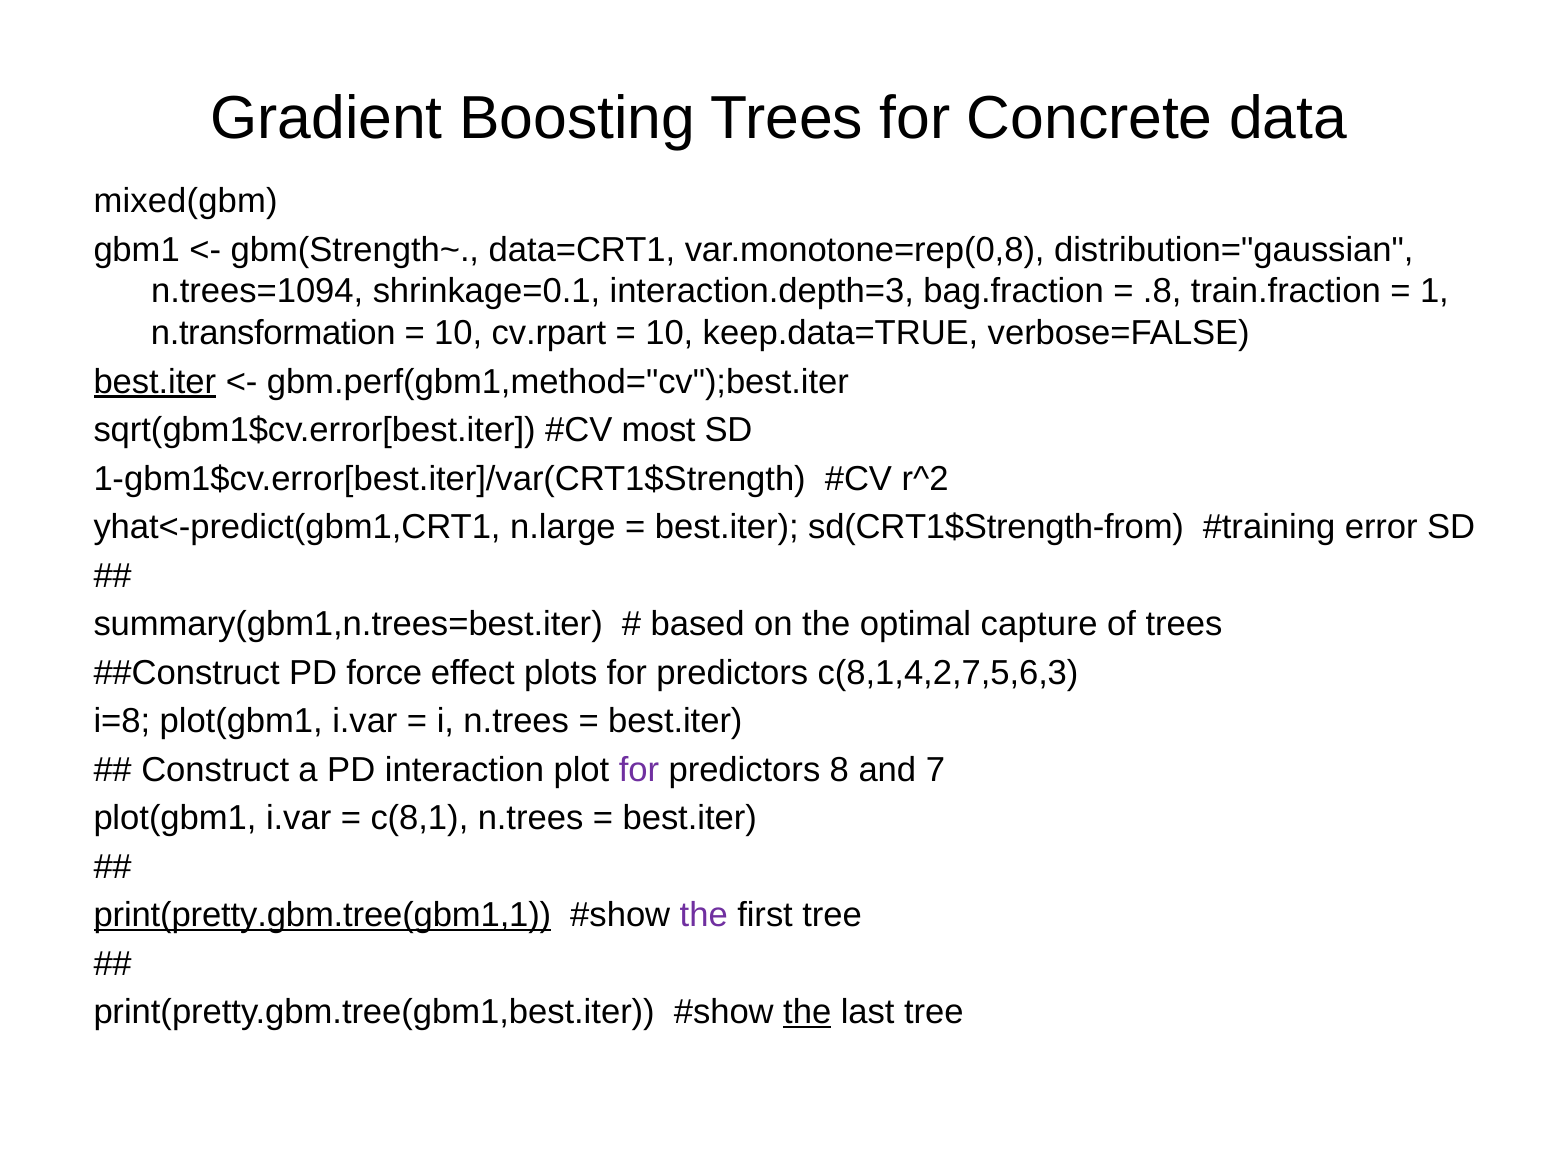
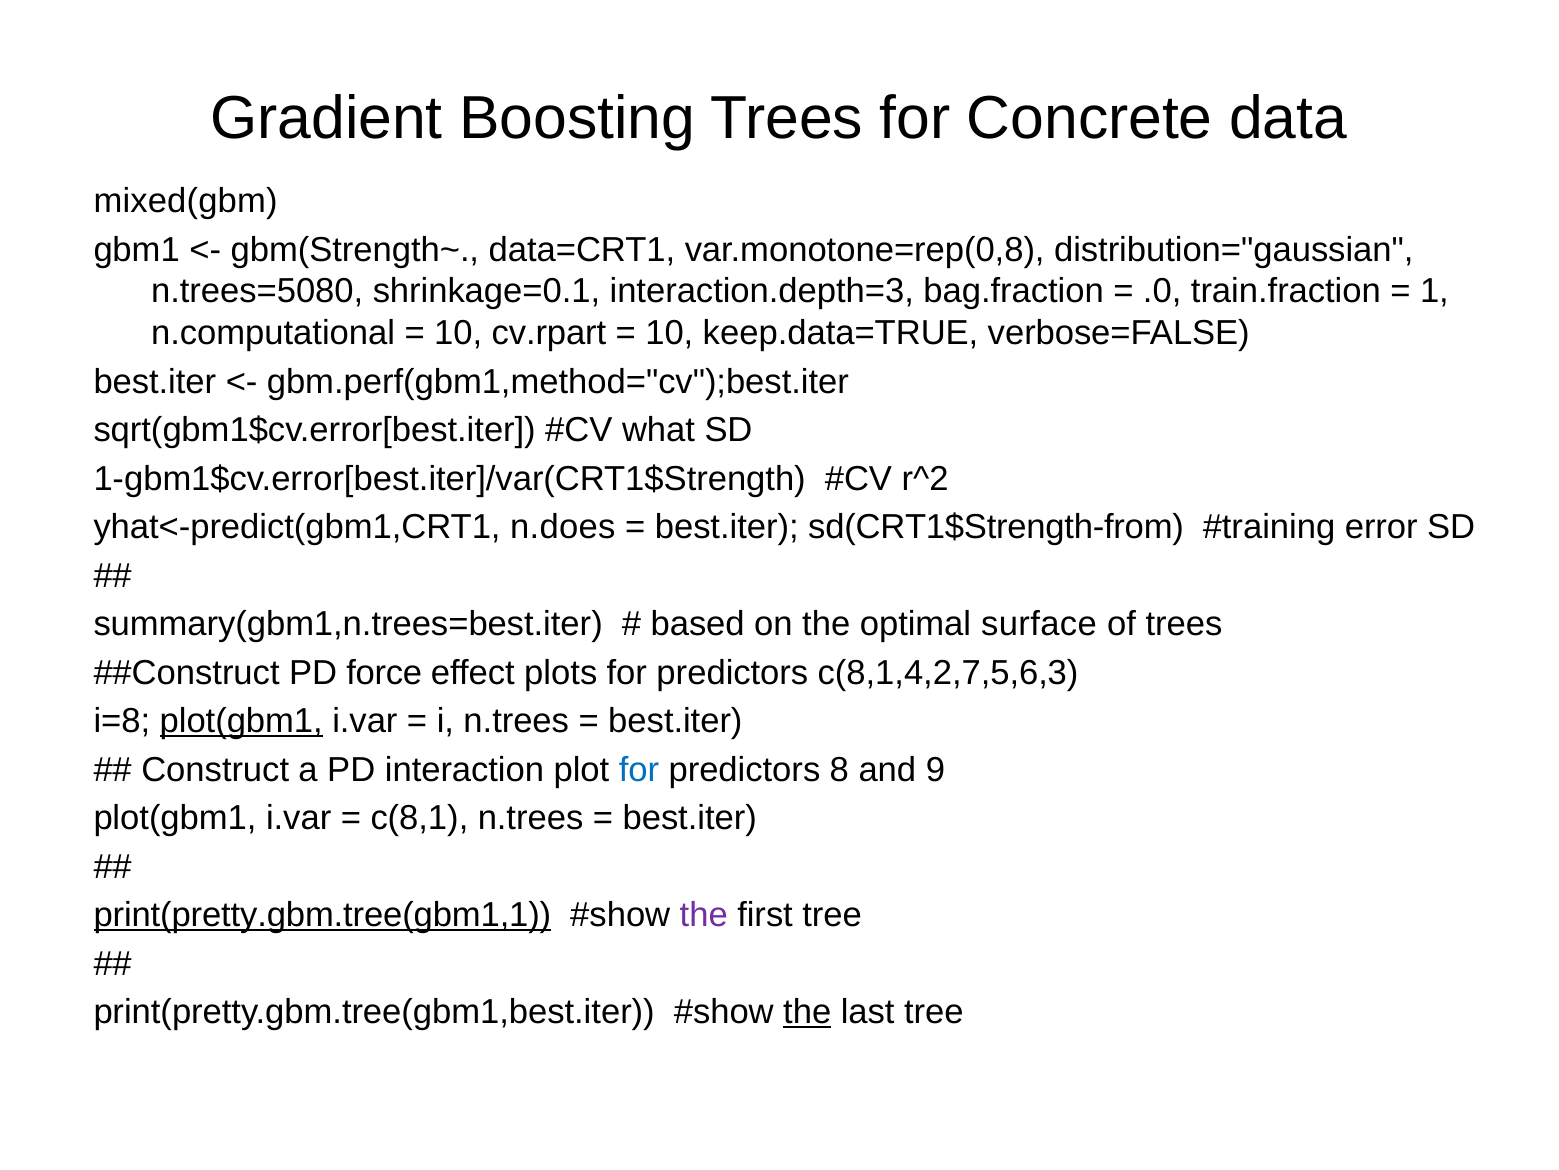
n.trees=1094: n.trees=1094 -> n.trees=5080 (257, 291)
.8: .8 -> .0 (1162, 291)
n.transformation: n.transformation -> n.computational (273, 333)
best.iter underline: present -> none (155, 381)
most: most -> what (658, 430)
n.large: n.large -> n.does (563, 527)
capture: capture -> surface (1039, 624)
plot(gbm1 underline: none -> present (241, 721)
for colour: purple -> blue (639, 769)
7: 7 -> 9 (935, 769)
